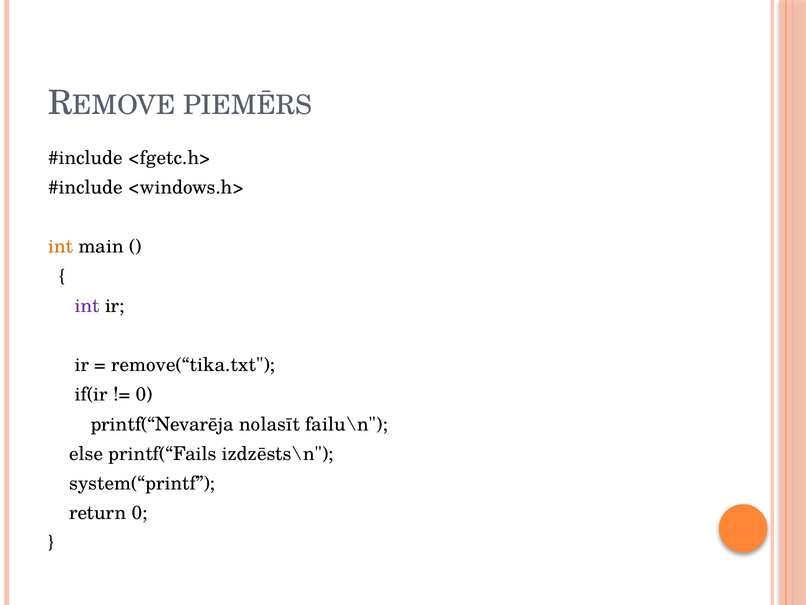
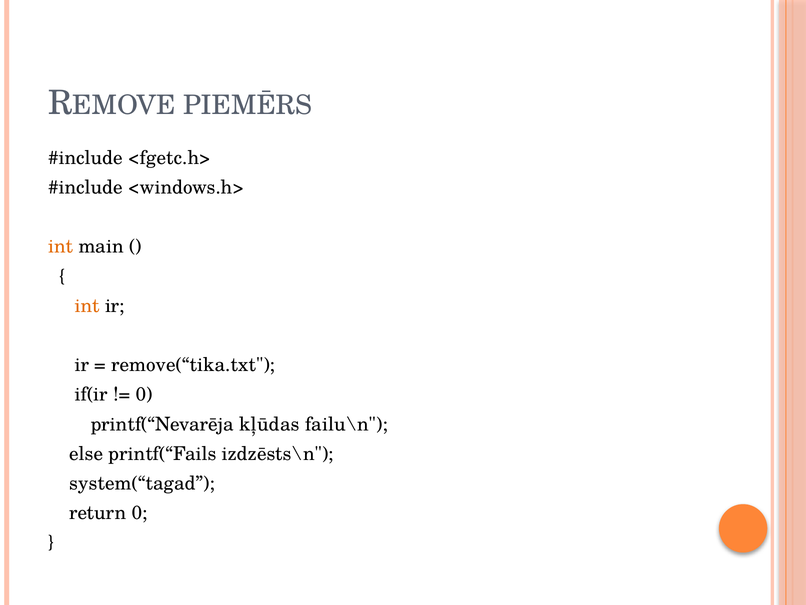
int colour: purple -> orange (87, 306)
nolasīt: nolasīt -> kļūdas (270, 424)
system(“printf: system(“printf -> system(“tagad (142, 483)
